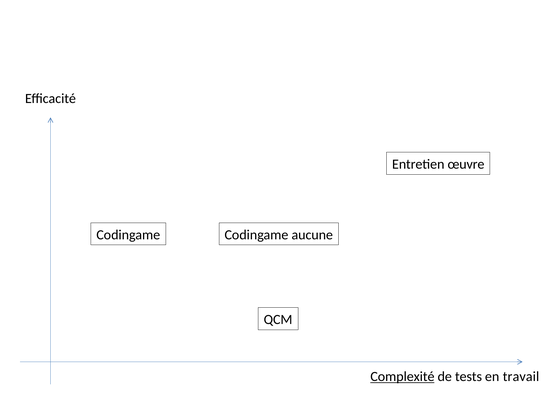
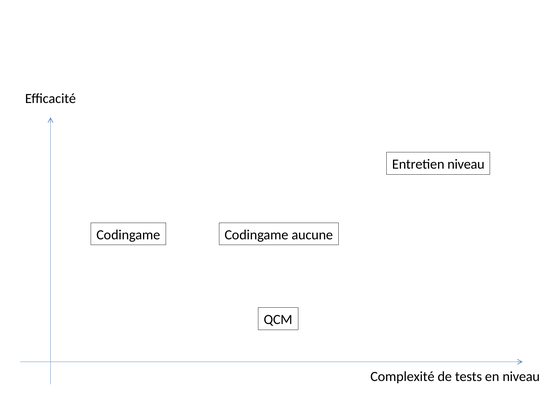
Entretien œuvre: œuvre -> niveau (466, 164)
Complexité underline: present -> none (402, 377)
en travail: travail -> niveau (521, 377)
